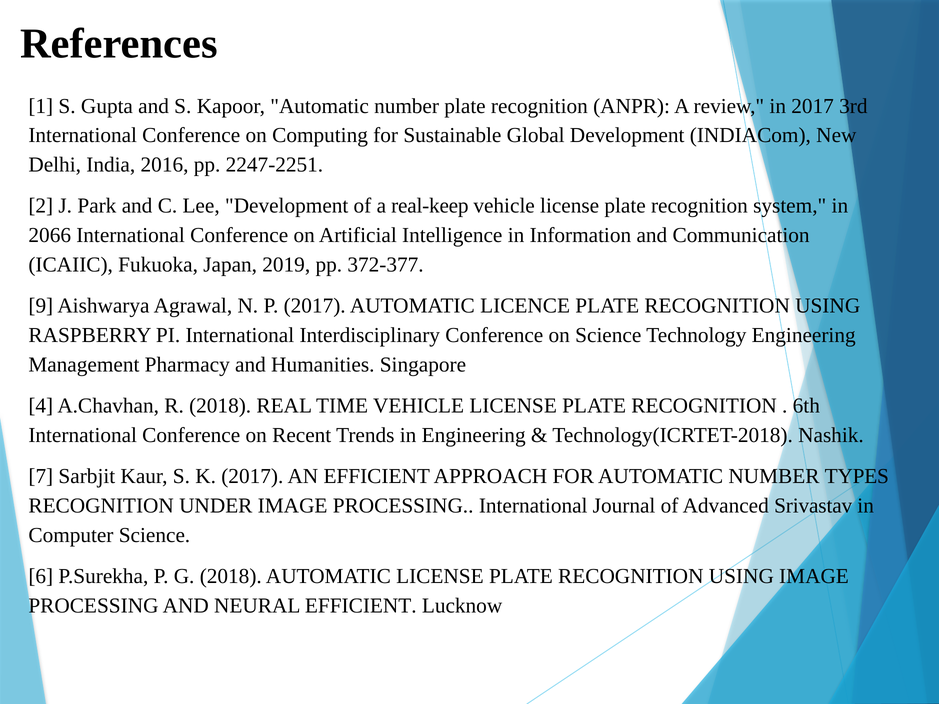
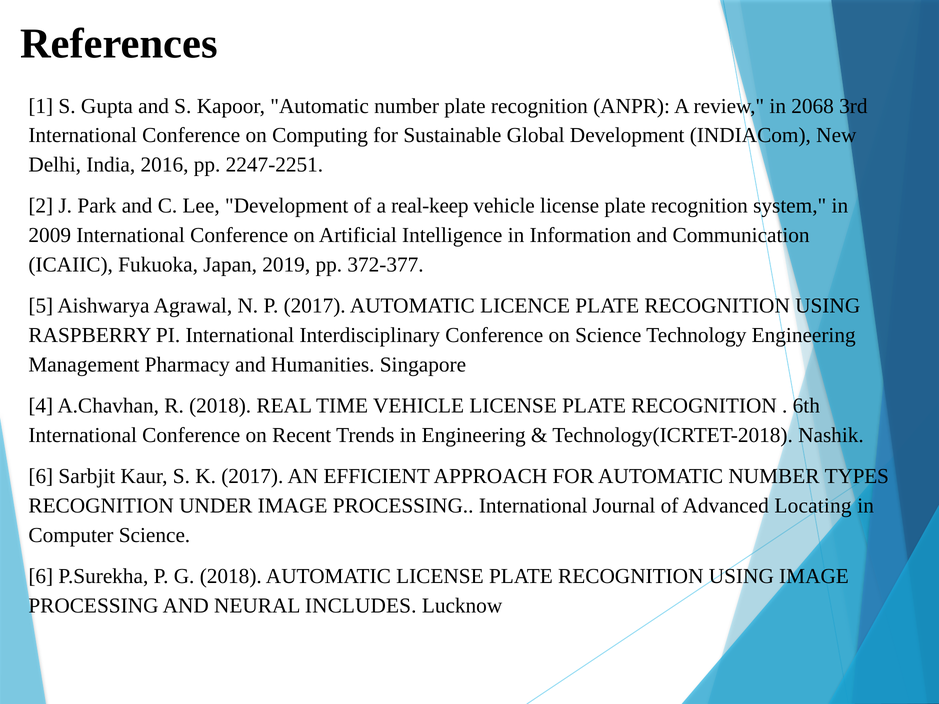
in 2017: 2017 -> 2068 (813, 106)
2066: 2066 -> 2009 (50, 235)
9: 9 -> 5 (41, 306)
7: 7 -> 6 (41, 477)
Srivastav: Srivastav -> Locating (813, 506)
NEURAL EFFICIENT: EFFICIENT -> INCLUDES (361, 606)
